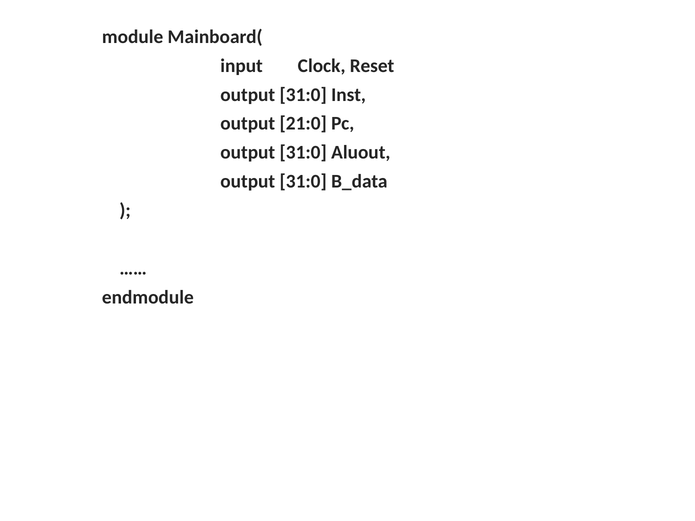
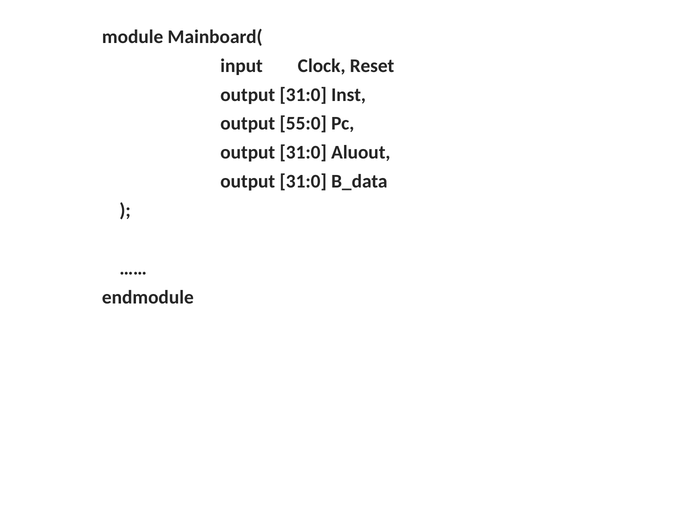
21:0: 21:0 -> 55:0 (303, 124)
